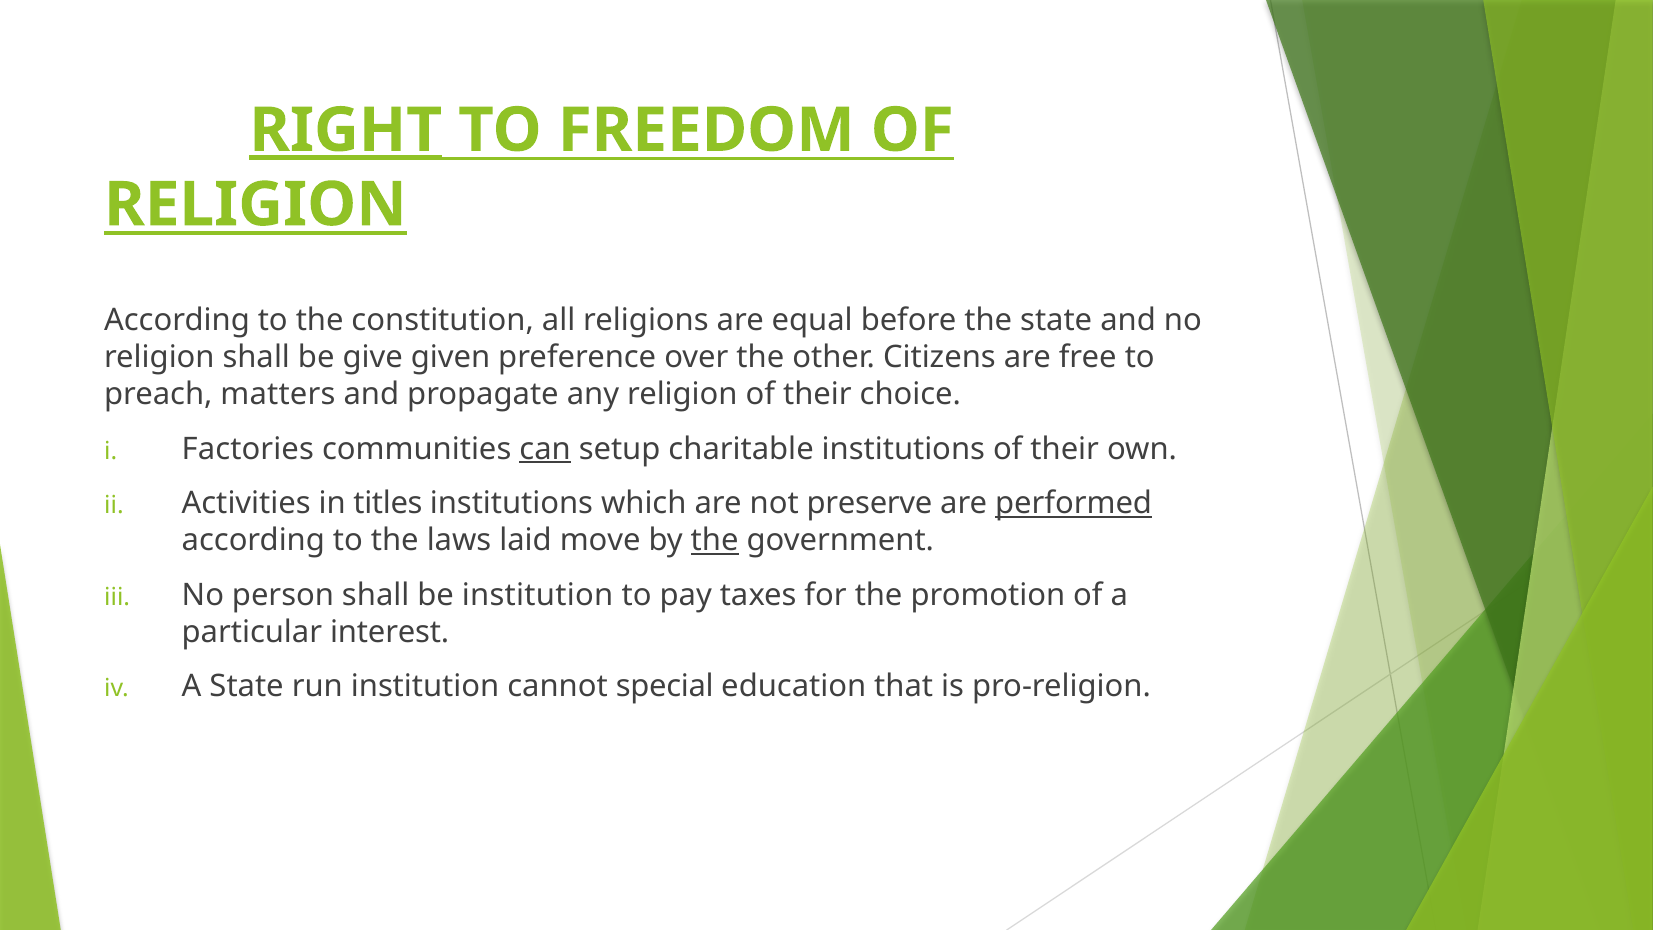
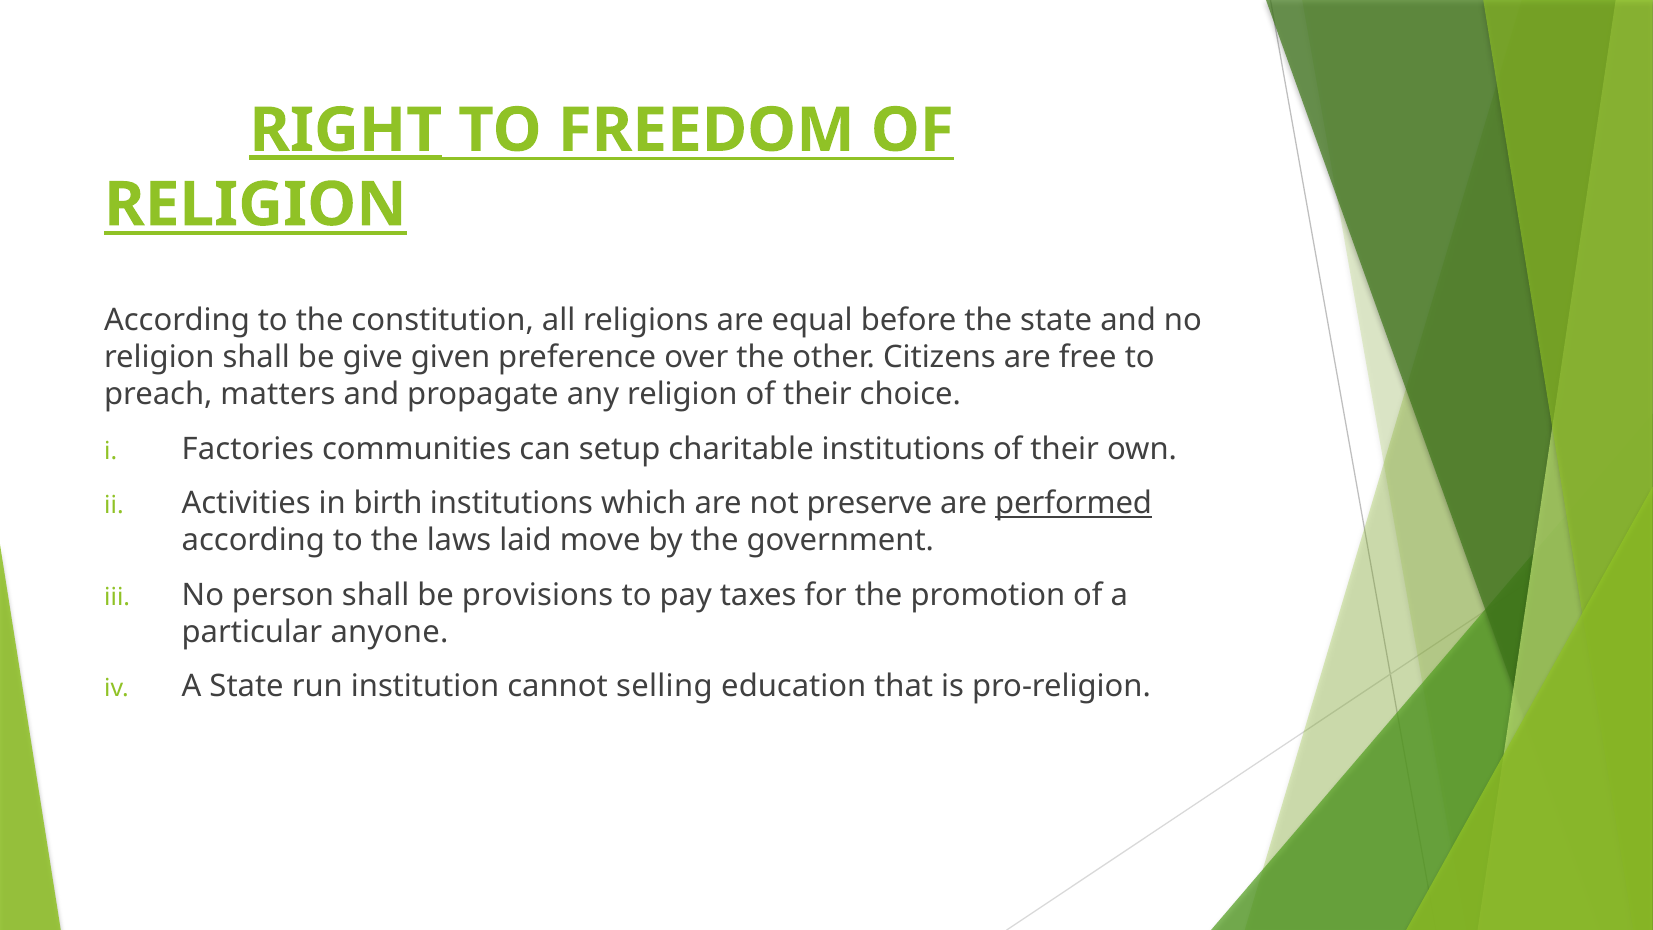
can underline: present -> none (545, 449)
titles: titles -> birth (388, 503)
the underline: present -> none (715, 540)
be institution: institution -> provisions (538, 595)
interest: interest -> anyone (389, 632)
special: special -> selling (664, 686)
